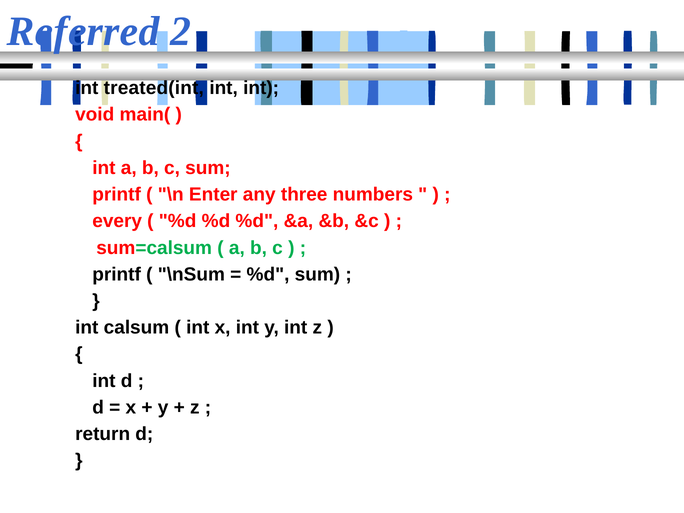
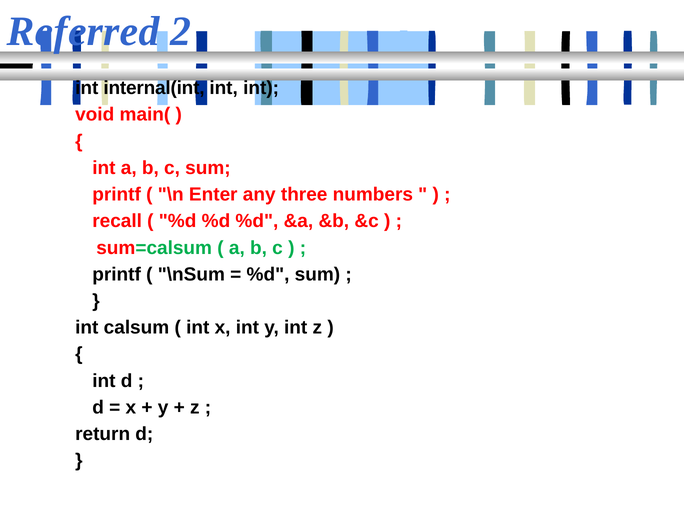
treated(int: treated(int -> internal(int (154, 88)
every: every -> recall (117, 221)
